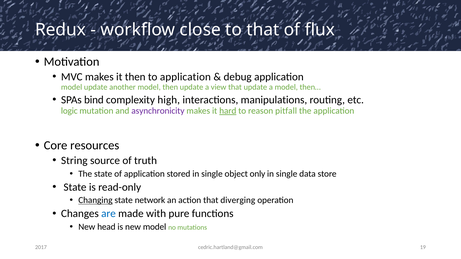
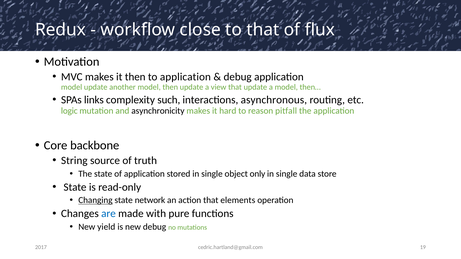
bind: bind -> links (94, 100)
high: high -> such (169, 100)
manipulations: manipulations -> asynchronous (274, 100)
asynchronicity colour: purple -> black (158, 111)
hard underline: present -> none (228, 111)
resources: resources -> backbone (95, 146)
diverging: diverging -> elements (238, 201)
head: head -> yield (106, 227)
new model: model -> debug (155, 227)
